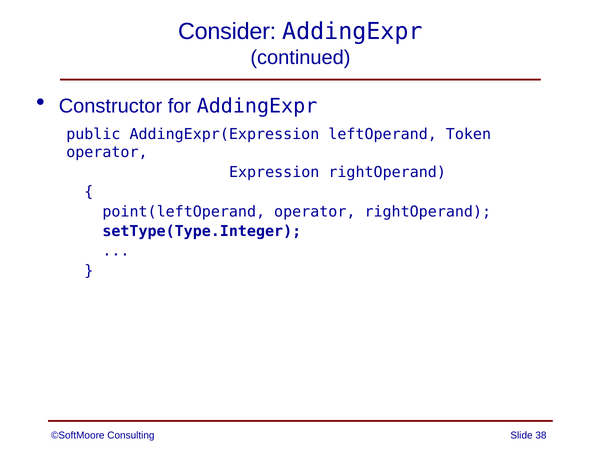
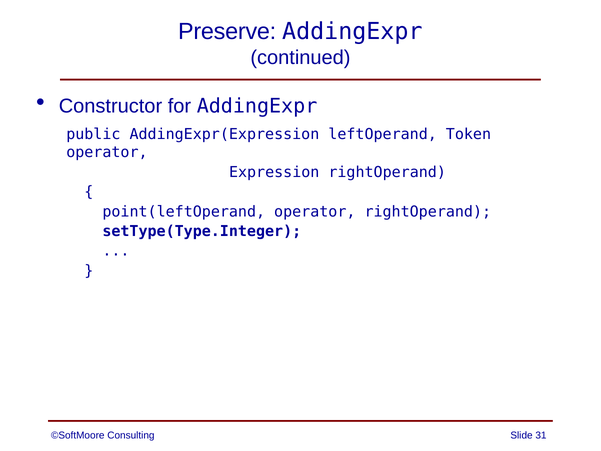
Consider: Consider -> Preserve (227, 32)
38: 38 -> 31 (541, 435)
